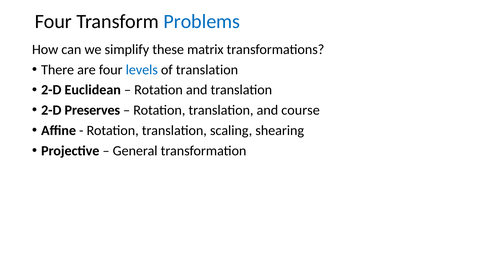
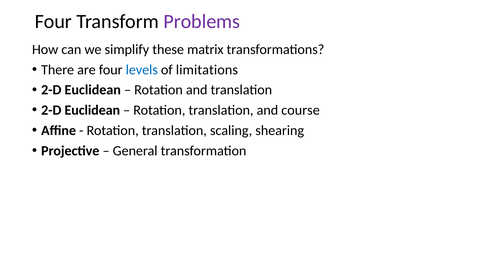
Problems colour: blue -> purple (202, 22)
of translation: translation -> limitations (207, 70)
Preserves: Preserves -> Euclidean (92, 110)
